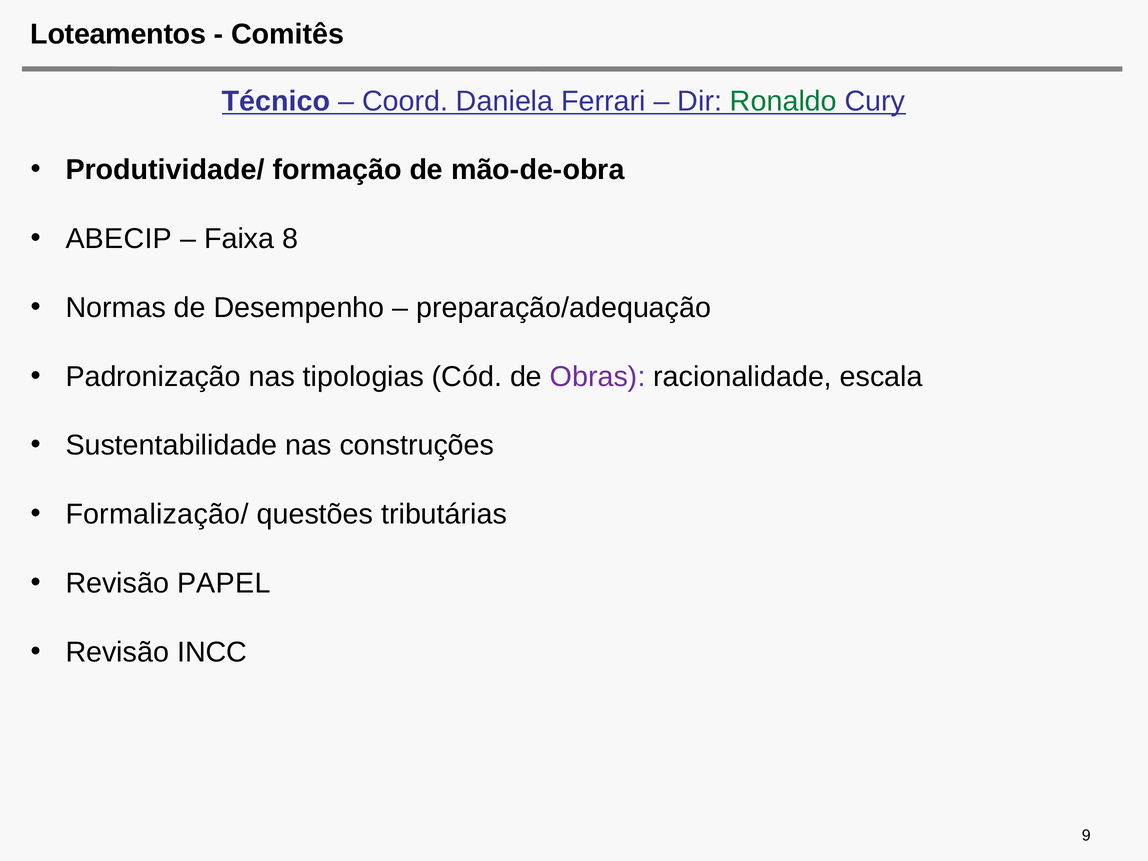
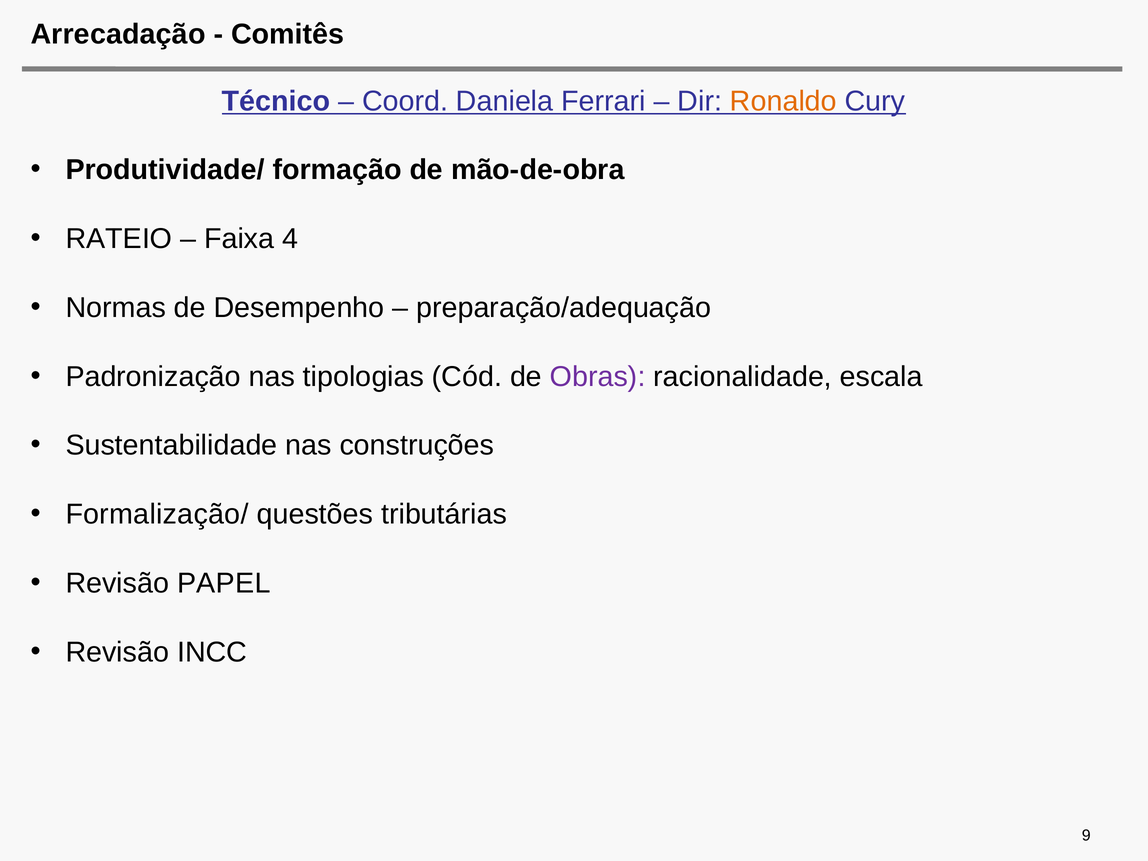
Loteamentos: Loteamentos -> Arrecadação (118, 34)
Ronaldo colour: green -> orange (783, 101)
ABECIP: ABECIP -> RATEIO (119, 239)
8: 8 -> 4 (290, 239)
